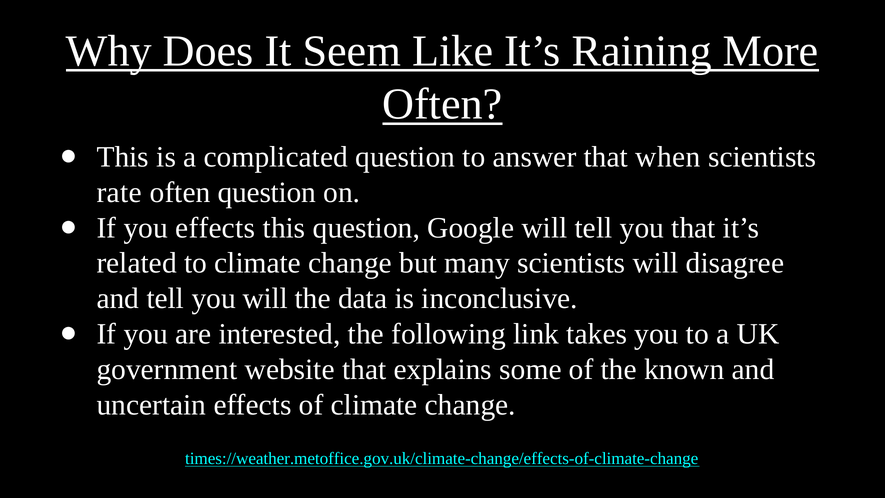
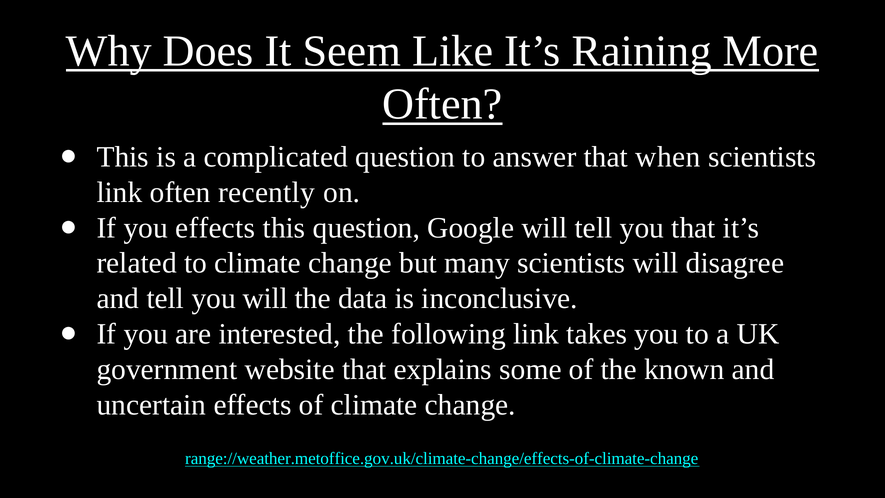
rate: rate -> link (120, 192)
often question: question -> recently (267, 192)
times://weather.metoffice.gov.uk/climate-change/effects-of-climate-change: times://weather.metoffice.gov.uk/climate-change/effects-of-climate-change -> range://weather.metoffice.gov.uk/climate-change/effects-of-climate-change (442, 458)
